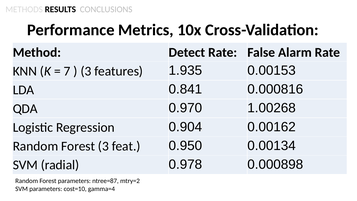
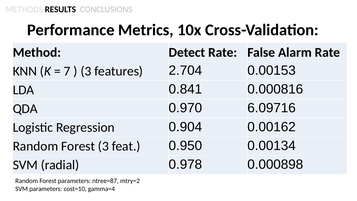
1.935: 1.935 -> 2.704 (185, 70)
1.00268: 1.00268 -> 6.09716 (272, 108)
